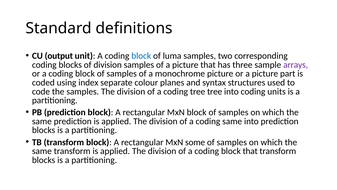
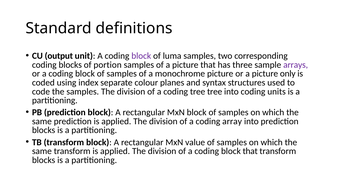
block colour: blue -> purple (141, 56)
of division: division -> portion (108, 65)
part: part -> only (288, 74)
coding same: same -> array (232, 121)
some: some -> value (195, 142)
